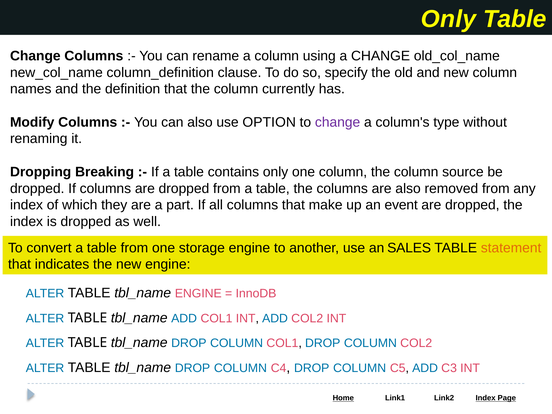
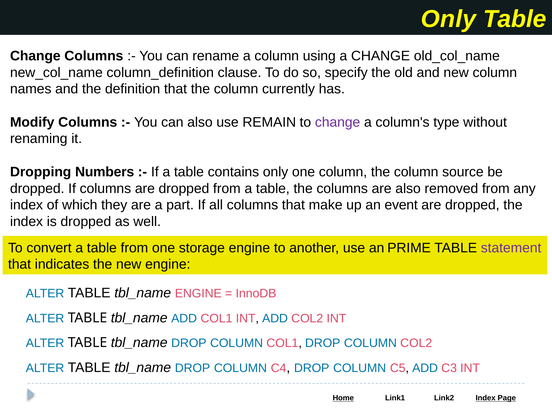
OPTION: OPTION -> REMAIN (269, 122)
Breaking: Breaking -> Numbers (105, 172)
SALES: SALES -> PRIME (409, 248)
statement colour: orange -> purple (511, 248)
